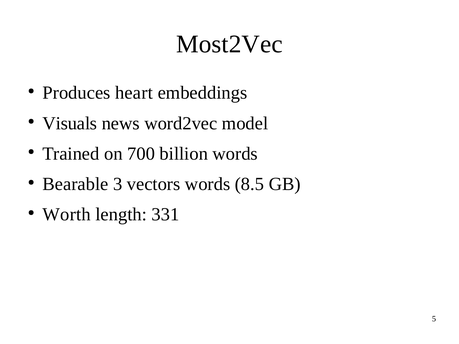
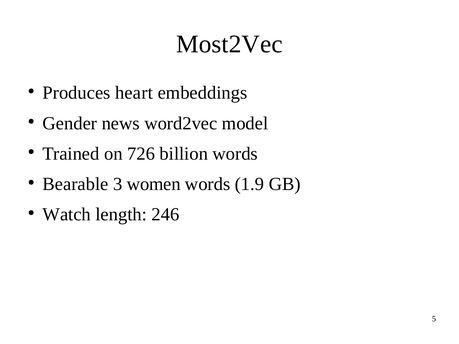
Visuals: Visuals -> Gender (70, 123)
700: 700 -> 726 (141, 154)
vectors: vectors -> women (154, 184)
8.5: 8.5 -> 1.9 (249, 184)
Worth: Worth -> Watch (67, 215)
331: 331 -> 246 (165, 215)
